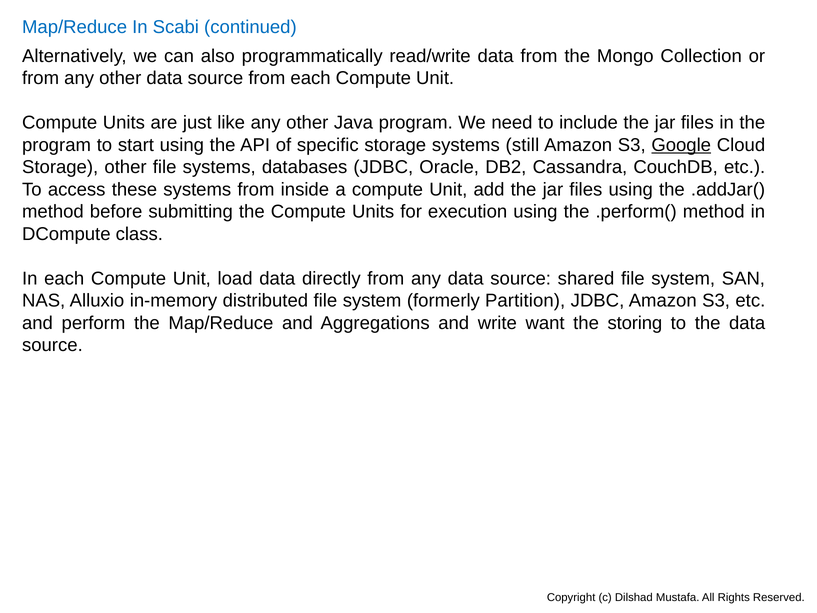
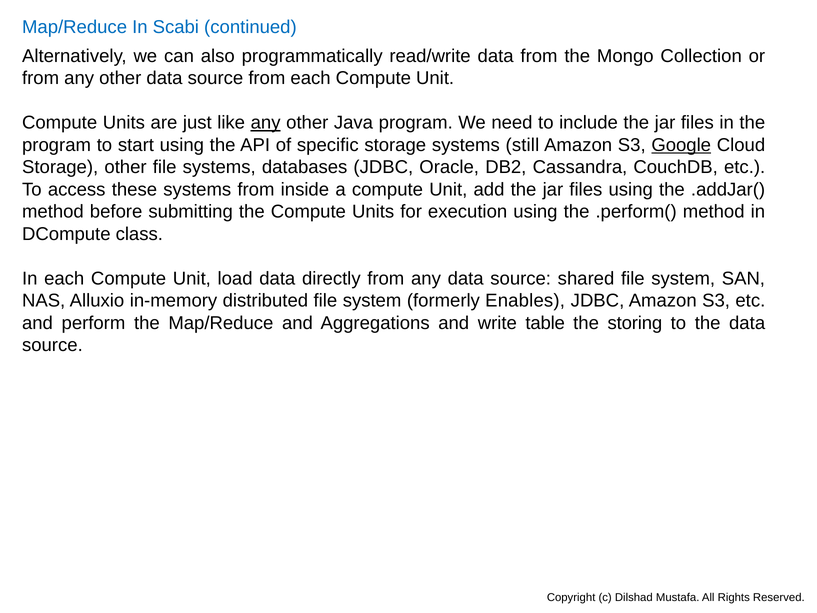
any underline: none -> present (266, 123)
Partition: Partition -> Enables (525, 301)
want: want -> table (545, 323)
